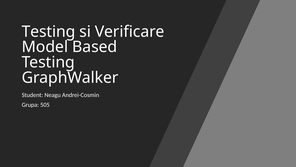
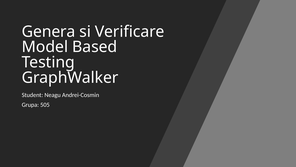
Testing: Testing -> Genera (49, 32)
